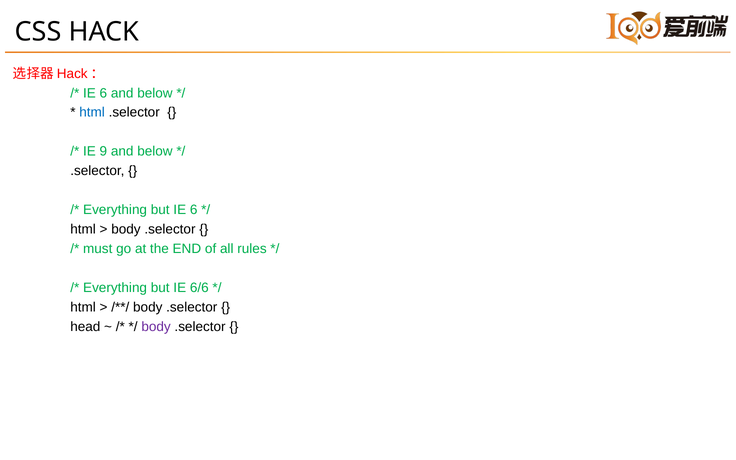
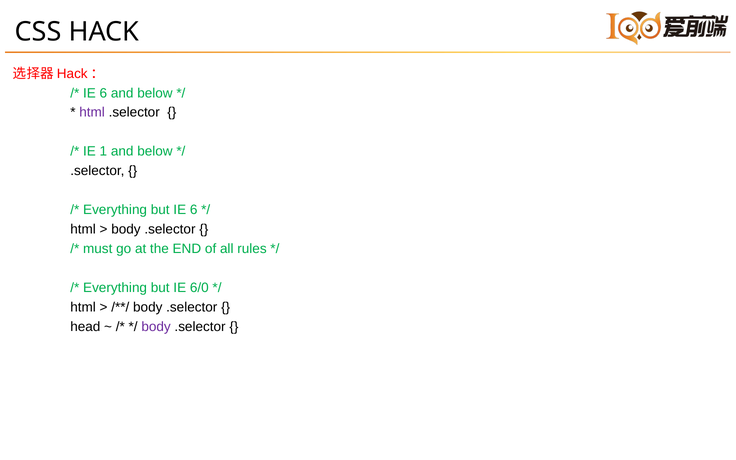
html colour: blue -> purple (92, 113)
9: 9 -> 1 (103, 151)
6/6: 6/6 -> 6/0 (199, 288)
